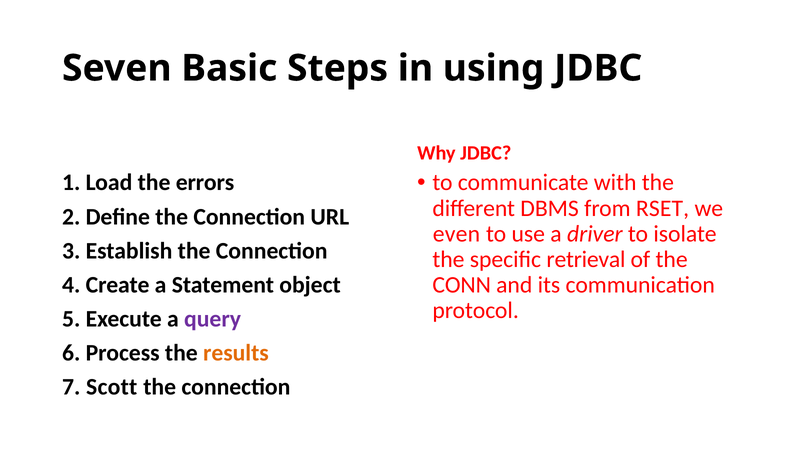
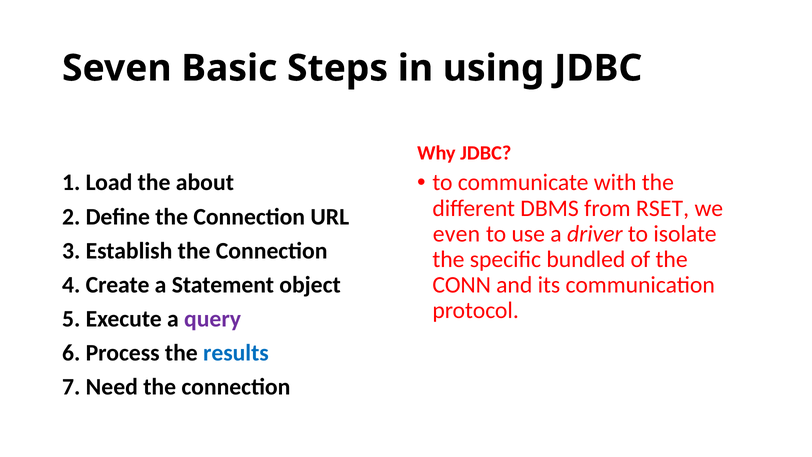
errors: errors -> about (205, 183)
retrieval: retrieval -> bundled (586, 259)
results colour: orange -> blue (236, 353)
Scott: Scott -> Need (112, 387)
